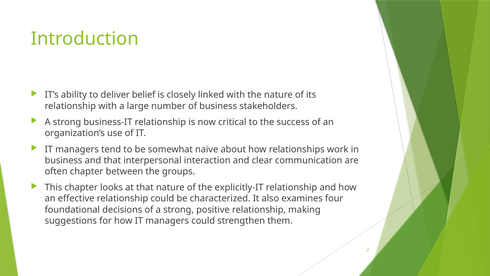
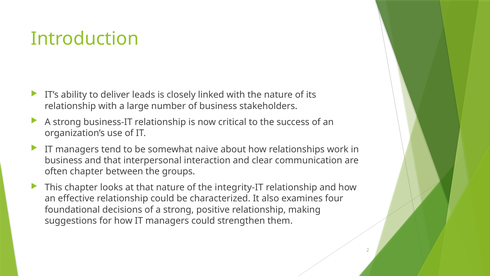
belief: belief -> leads (144, 95)
explicitly-IT: explicitly-IT -> integrity-IT (239, 187)
